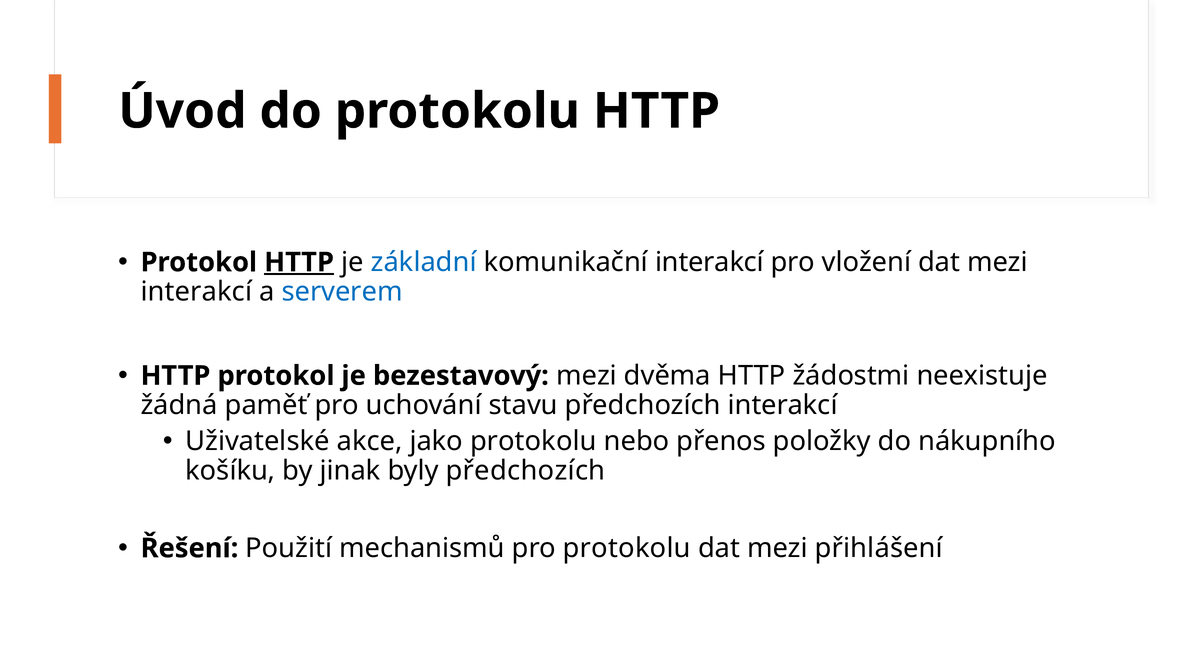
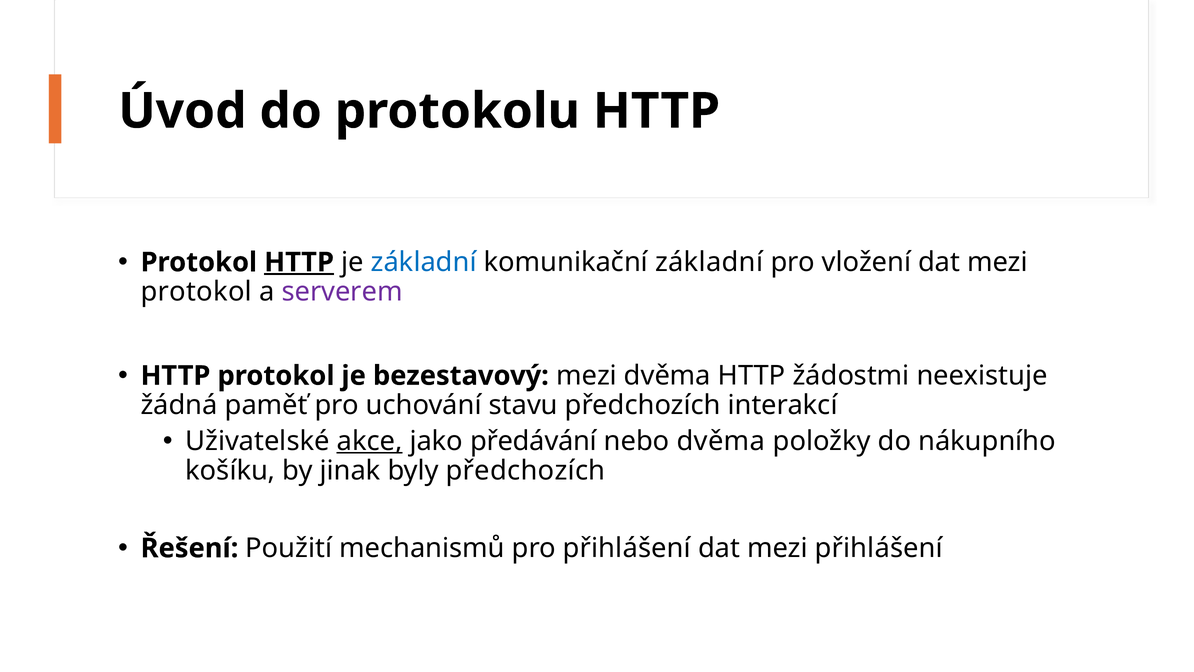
komunikační interakcí: interakcí -> základní (709, 262)
interakcí: interakcí -> protokol (196, 292)
serverem colour: blue -> purple (342, 292)
akce underline: none -> present (370, 441)
jako protokolu: protokolu -> předávání (534, 441)
nebo přenos: přenos -> dvěma (721, 441)
pro protokolu: protokolu -> přihlášení (627, 548)
